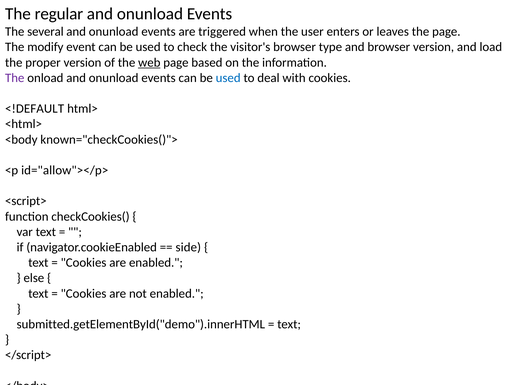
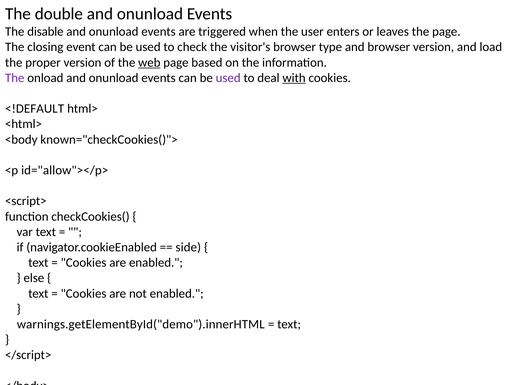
regular: regular -> double (59, 14)
several: several -> disable (45, 32)
modify: modify -> closing (45, 47)
used colour: blue -> purple (228, 78)
with underline: none -> present (294, 78)
submitted.getElementById("demo").innerHTML: submitted.getElementById("demo").innerHTML -> warnings.getElementById("demo").innerHTML (141, 325)
